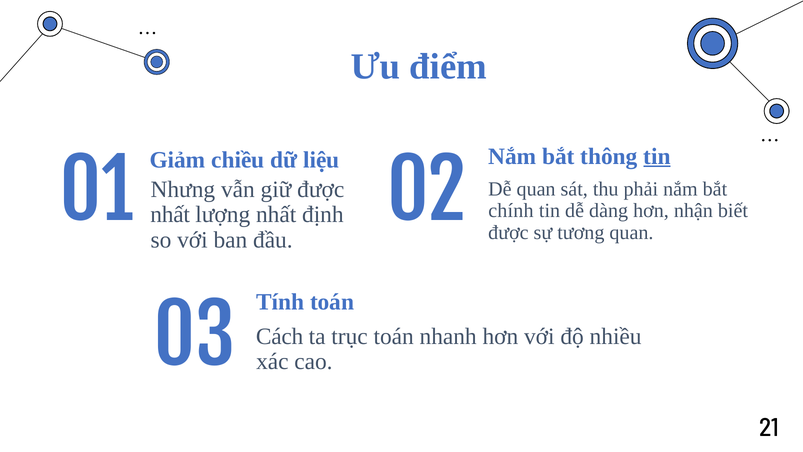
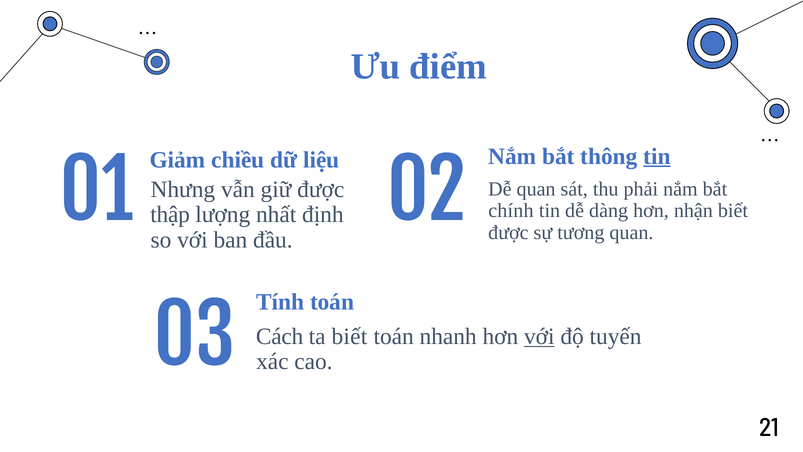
nhất: nhất -> thập (170, 214)
ta trục: trục -> biết (349, 336)
với underline: none -> present (539, 336)
nhiều: nhiều -> tuyến (616, 336)
